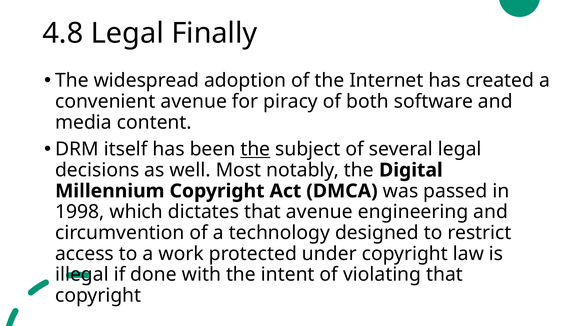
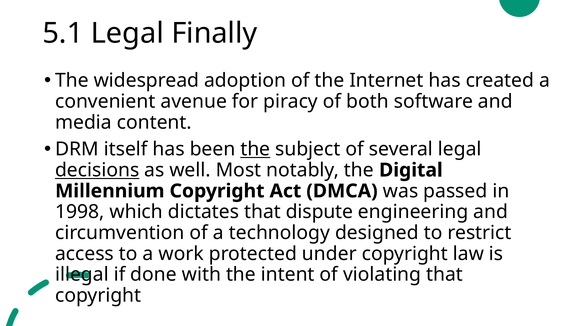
4.8: 4.8 -> 5.1 (63, 33)
decisions underline: none -> present (97, 170)
that avenue: avenue -> dispute (319, 212)
